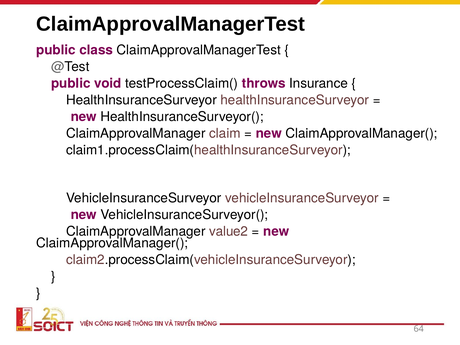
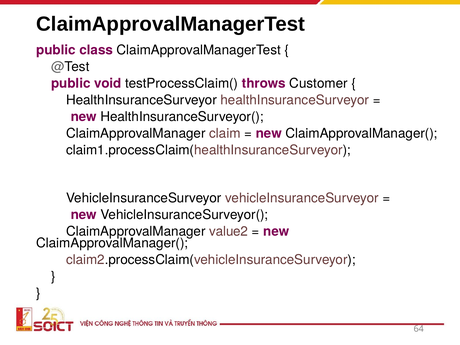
Insurance: Insurance -> Customer (319, 83)
